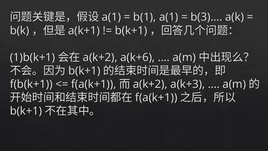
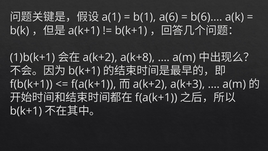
b(1 a(1: a(1 -> a(6 (169, 17)
b(3)…: b(3)… -> b(6)… (206, 17)
a(k+6: a(k+6 -> a(k+8 (138, 57)
